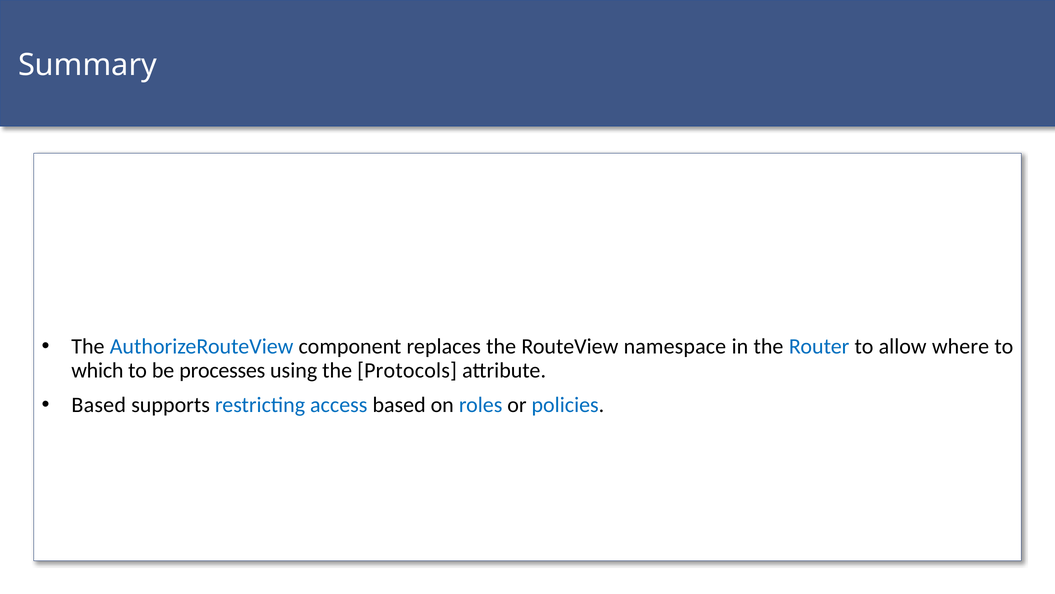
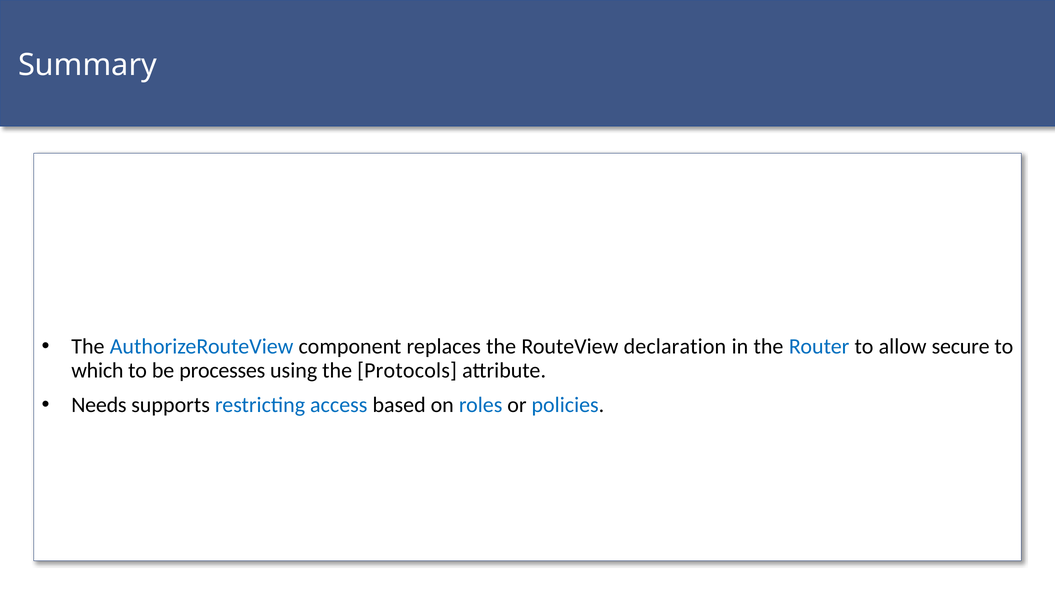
namespace: namespace -> declaration (675, 346)
where: where -> secure (961, 346)
Based: Based -> Needs (99, 405)
